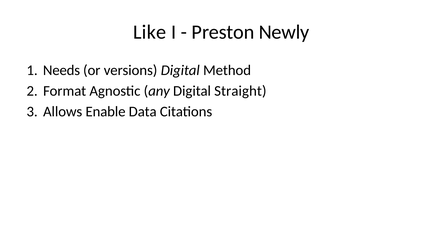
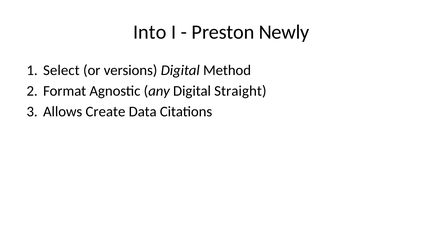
Like: Like -> Into (150, 32)
Needs: Needs -> Select (61, 70)
Enable: Enable -> Create (105, 111)
